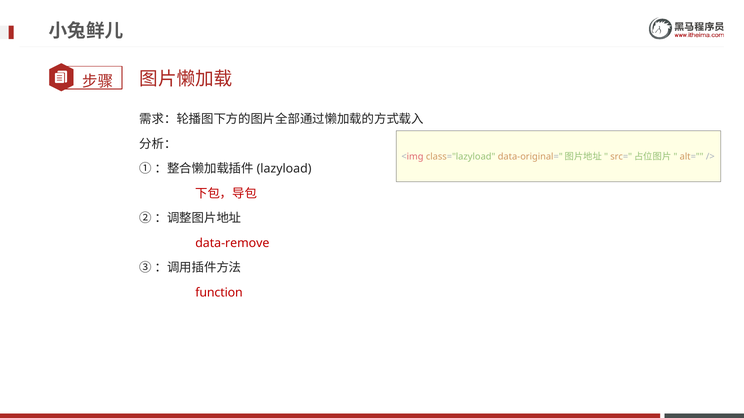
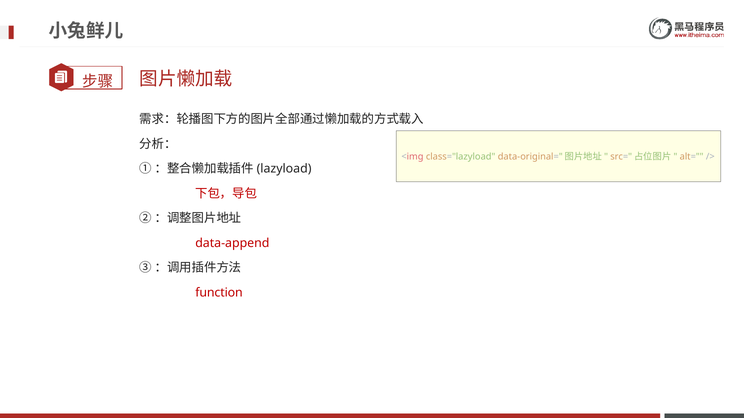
data-remove: data-remove -> data-append (232, 243)
